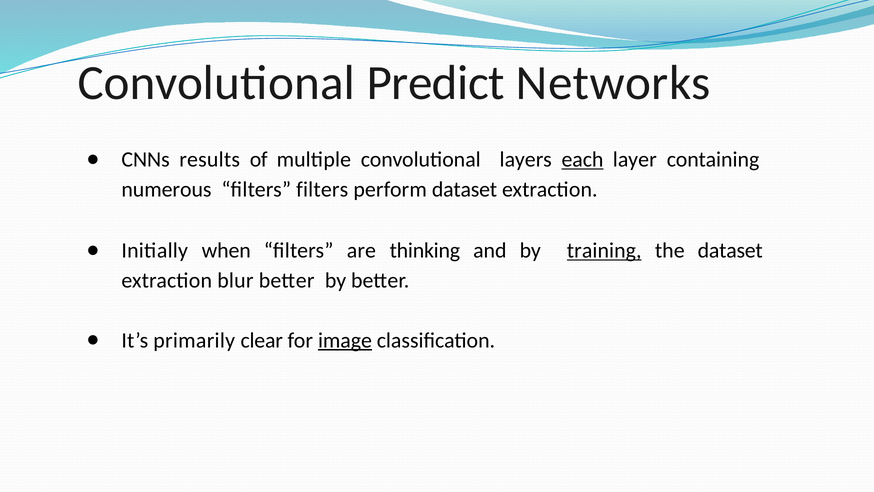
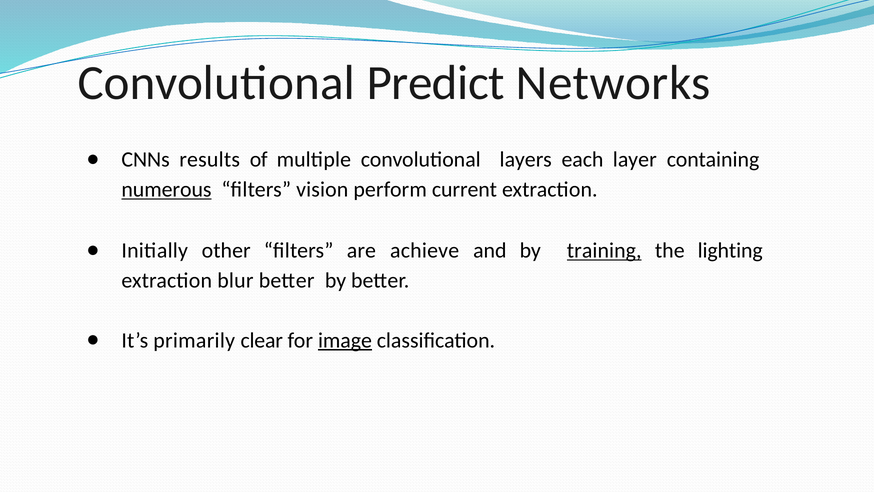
each underline: present -> none (582, 160)
numerous underline: none -> present (166, 189)
filters filters: filters -> vision (322, 189)
perform dataset: dataset -> current (464, 189)
when: when -> other (226, 250)
thinking: thinking -> achieve (425, 250)
the dataset: dataset -> lighting (730, 250)
